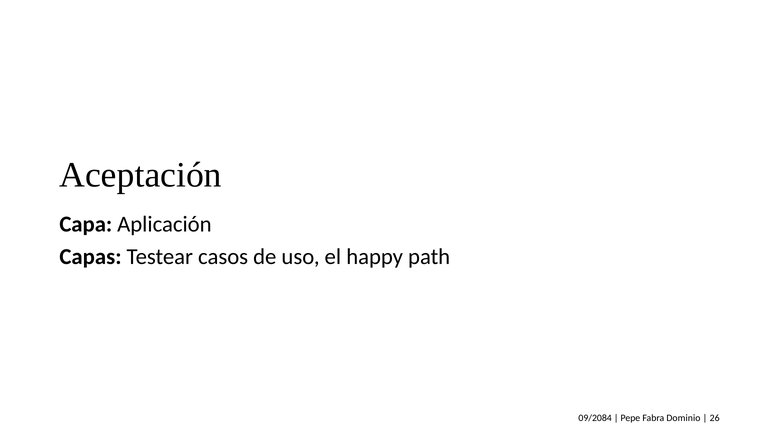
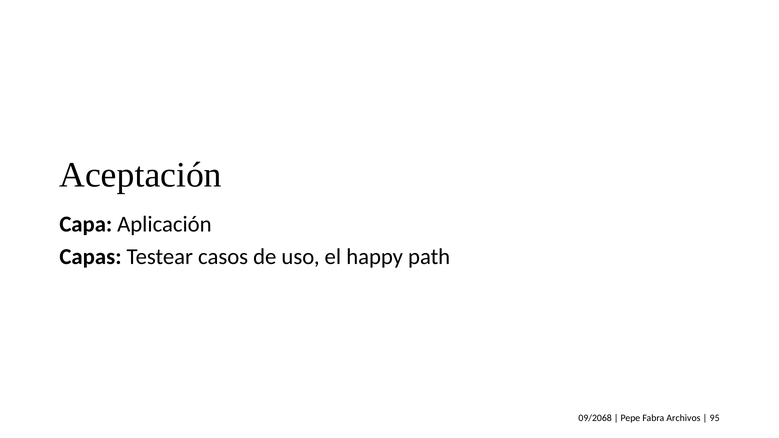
09/2084: 09/2084 -> 09/2068 (595, 418)
Dominio: Dominio -> Archivos (683, 418)
26: 26 -> 95 (715, 418)
